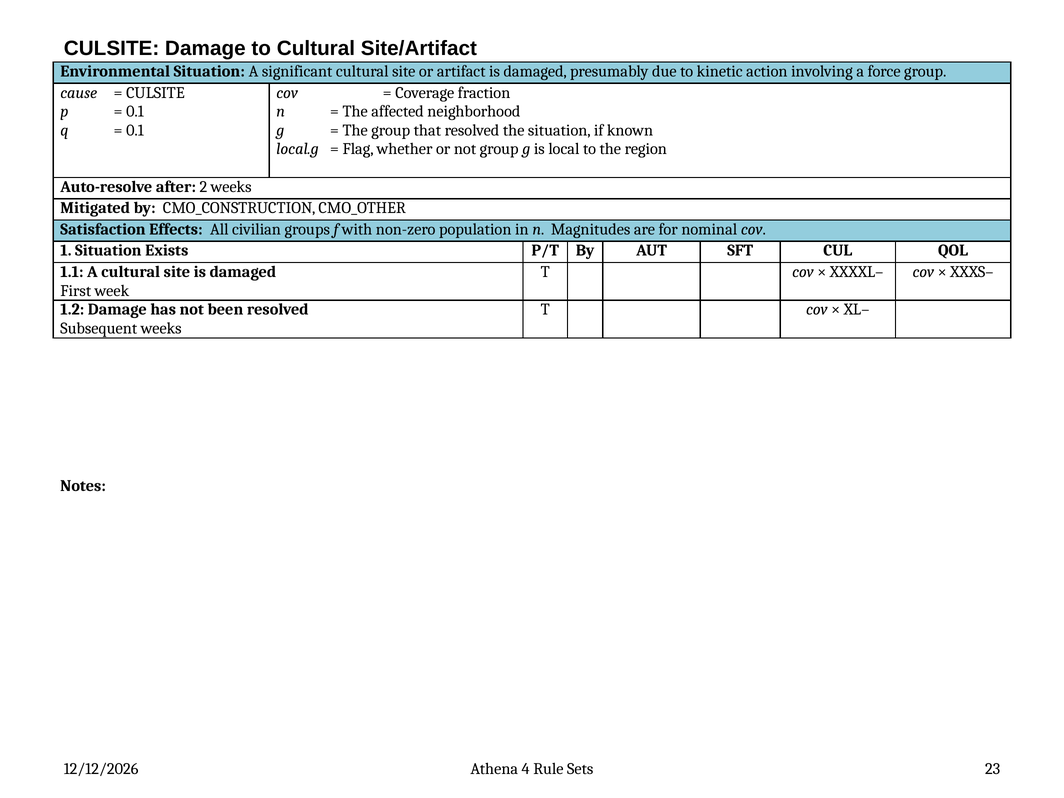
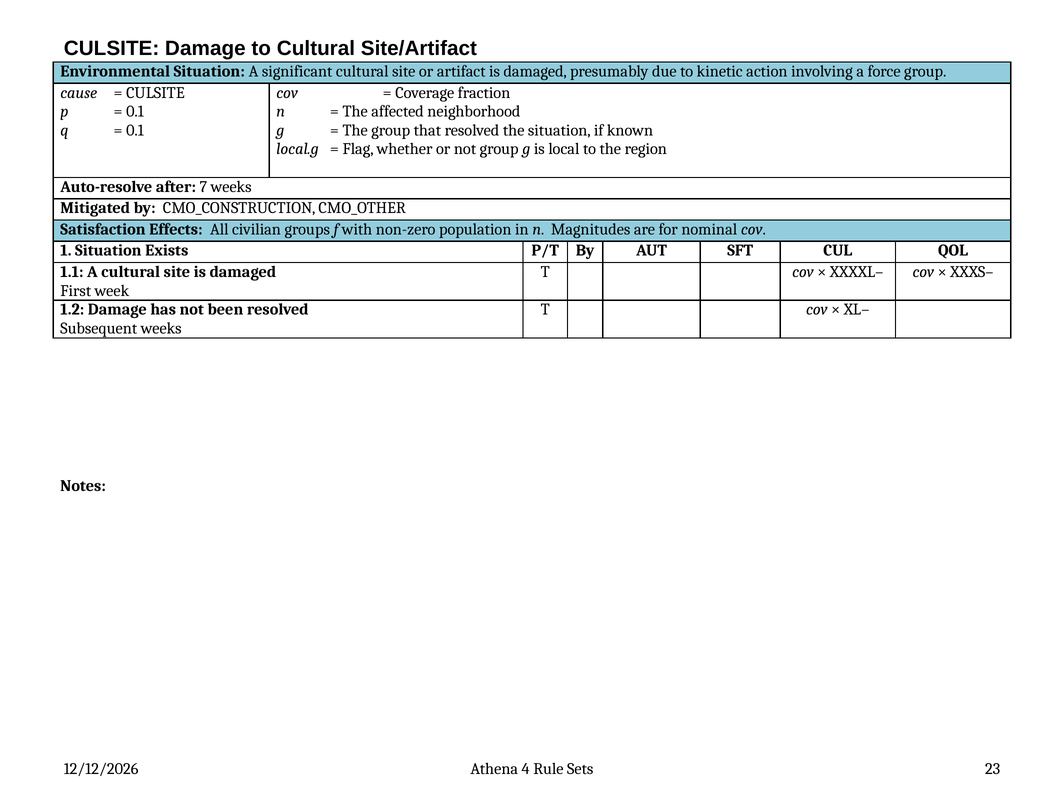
2: 2 -> 7 (203, 187)
